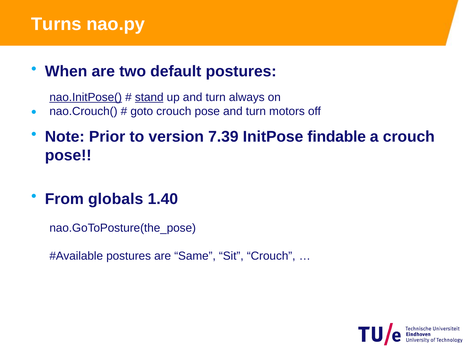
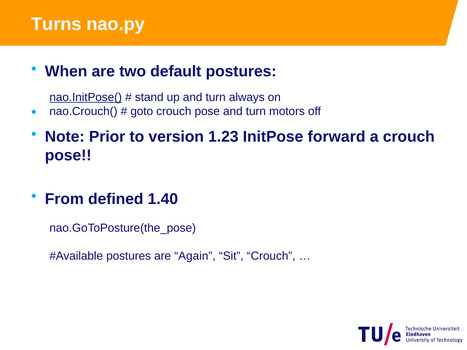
stand underline: present -> none (149, 97)
7.39: 7.39 -> 1.23 (223, 137)
findable: findable -> forward (337, 137)
globals: globals -> defined (116, 199)
Same: Same -> Again (195, 256)
